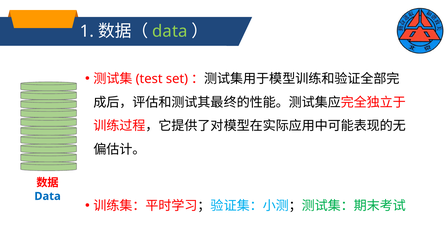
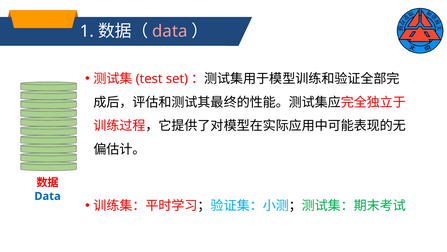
data colour: light green -> pink (170, 31)
